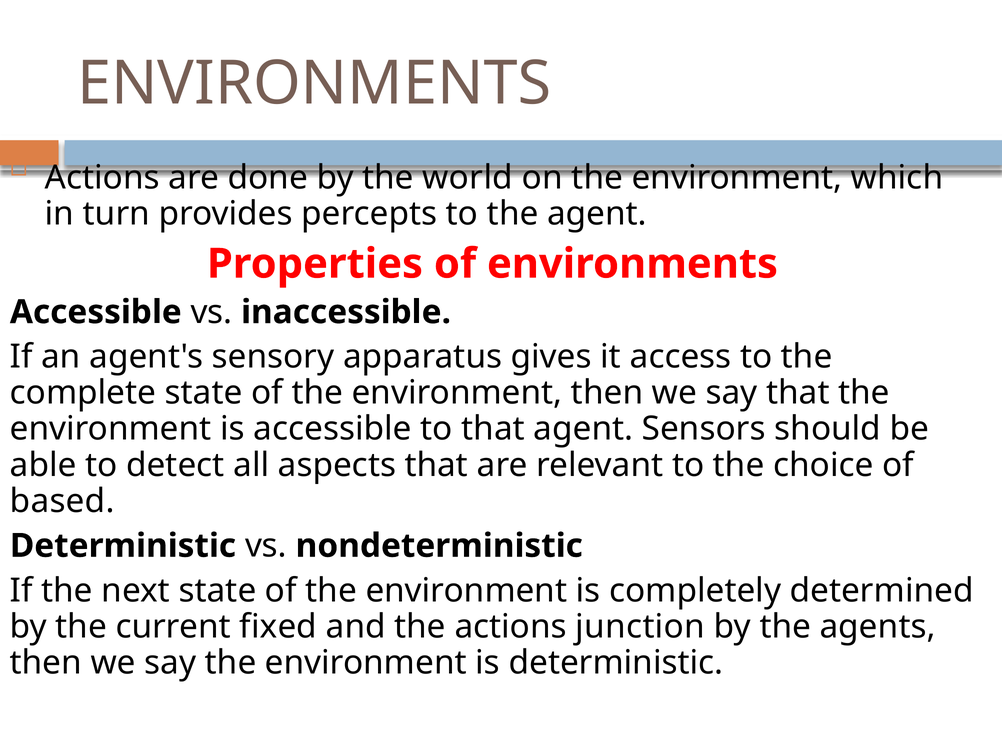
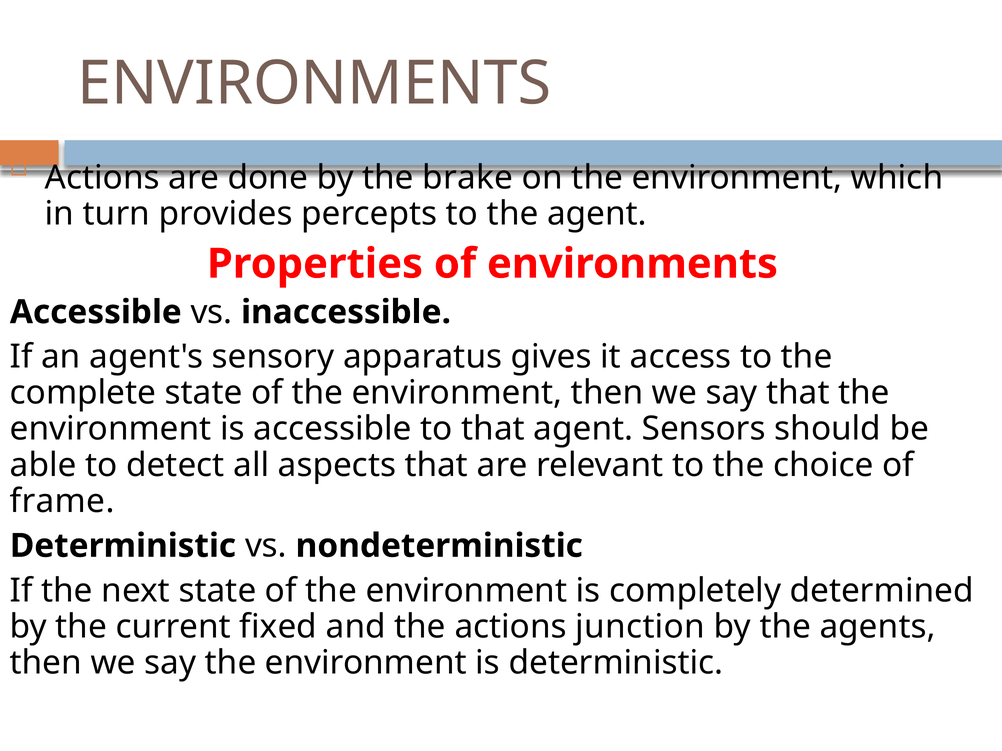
world: world -> brake (468, 178)
based: based -> frame (62, 501)
